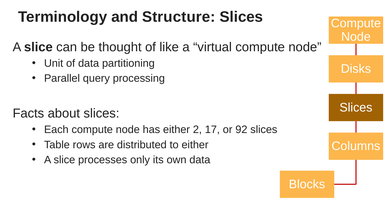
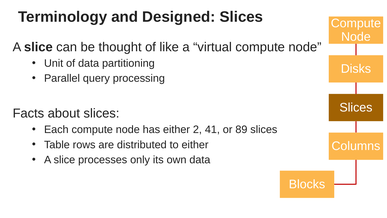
Structure: Structure -> Designed (179, 17)
17: 17 -> 41 (212, 130)
92: 92 -> 89 (241, 130)
